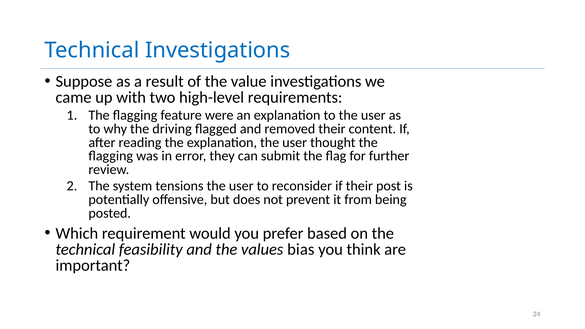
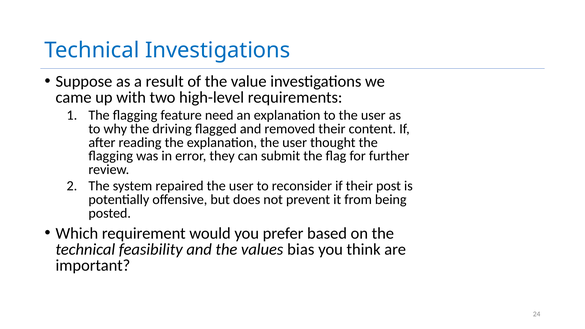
were: were -> need (219, 115)
tensions: tensions -> repaired (180, 186)
